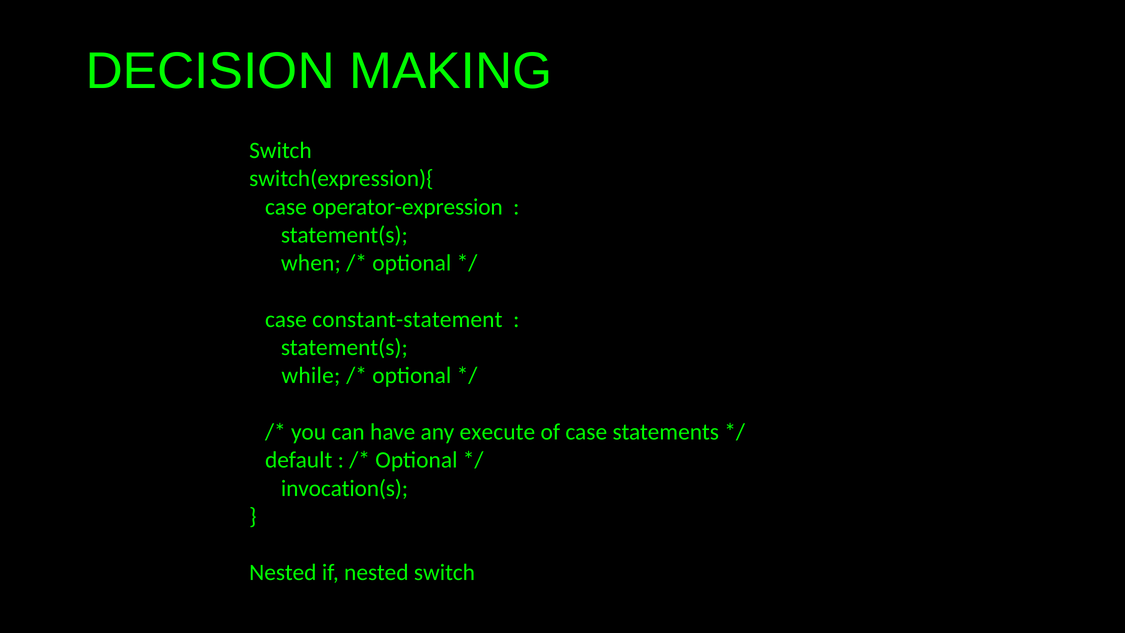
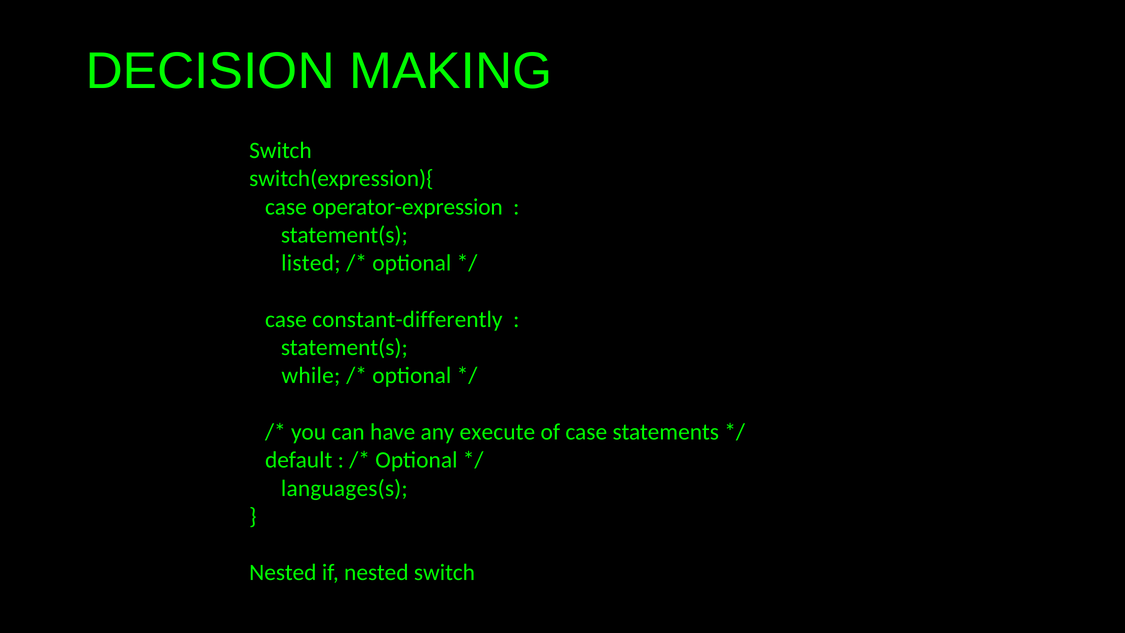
when: when -> listed (311, 263)
constant-statement: constant-statement -> constant-differently (407, 319)
invocation(s: invocation(s -> languages(s (344, 488)
